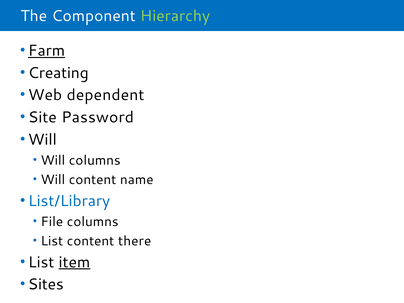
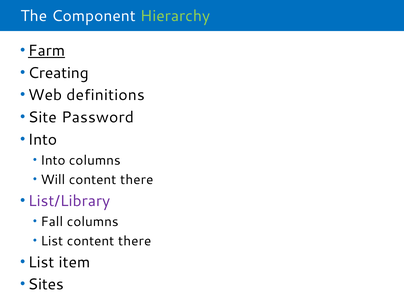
dependent: dependent -> definitions (106, 95)
Will: Will -> Into (42, 140)
Will: Will -> Into (53, 160)
name: name -> there (137, 180)
List/Library colour: blue -> purple (69, 201)
File: File -> Fall (52, 222)
item underline: present -> none (74, 262)
